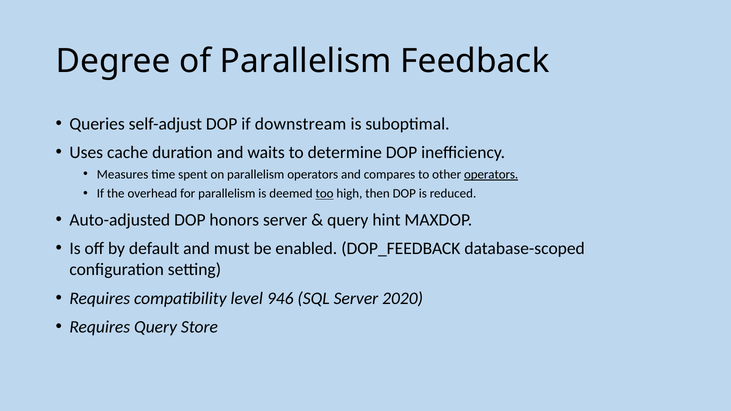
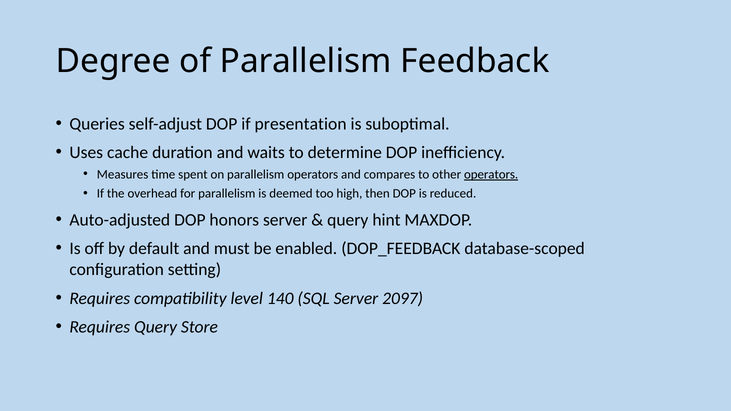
downstream: downstream -> presentation (301, 124)
too underline: present -> none (325, 194)
946: 946 -> 140 (280, 298)
2020: 2020 -> 2097 (403, 298)
